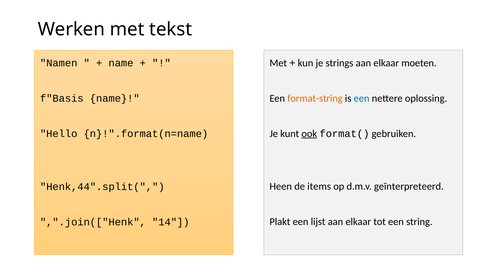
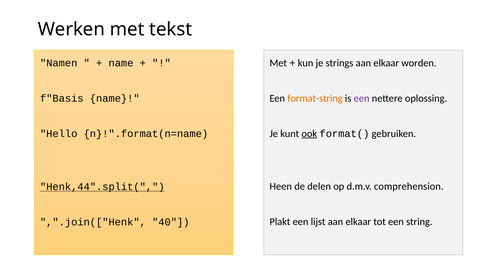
moeten: moeten -> worden (419, 63)
een colour: blue -> purple (362, 98)
items: items -> delen (319, 186)
geïnterpreteerd: geïnterpreteerd -> comprehension (409, 186)
Henk,44".split( underline: none -> present (102, 186)
14: 14 -> 40 (171, 222)
